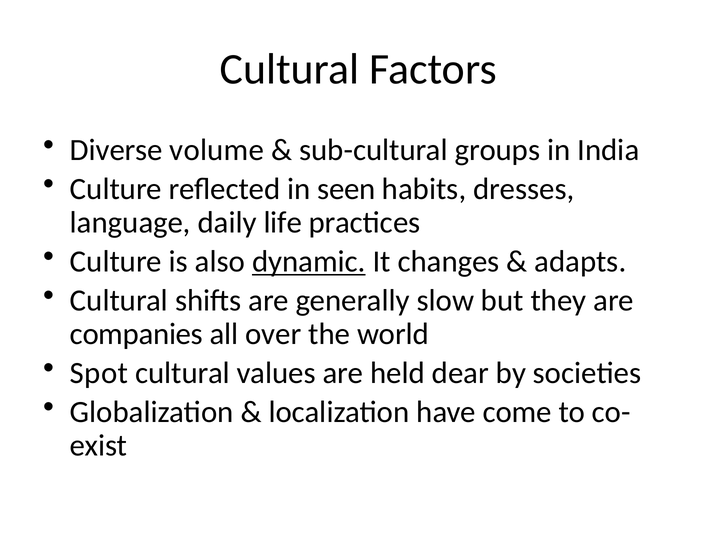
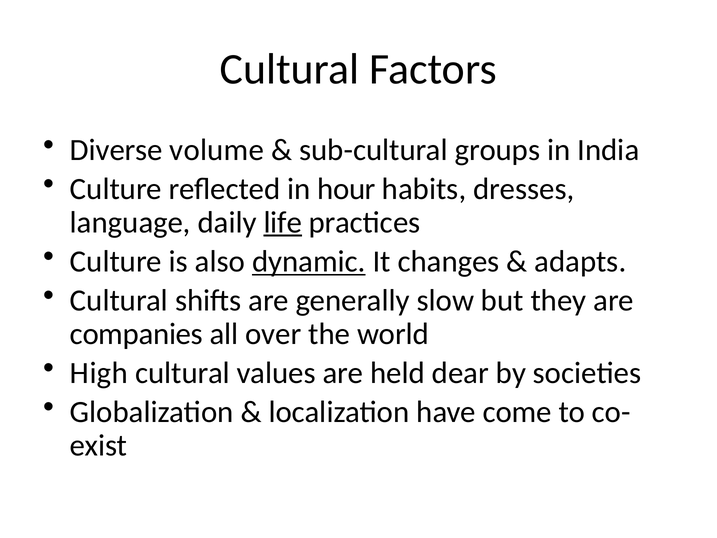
seen: seen -> hour (346, 189)
life underline: none -> present (283, 222)
Spot: Spot -> High (99, 373)
